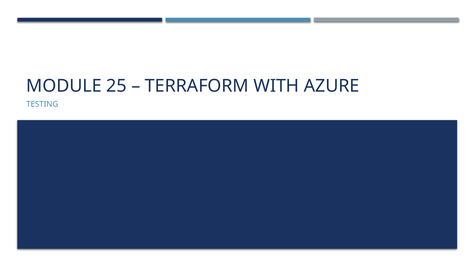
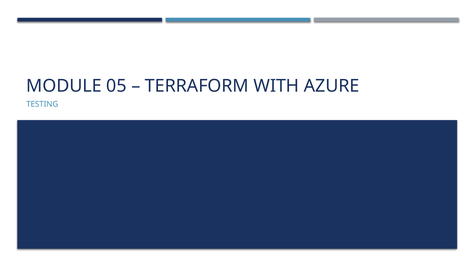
25: 25 -> 05 (117, 86)
